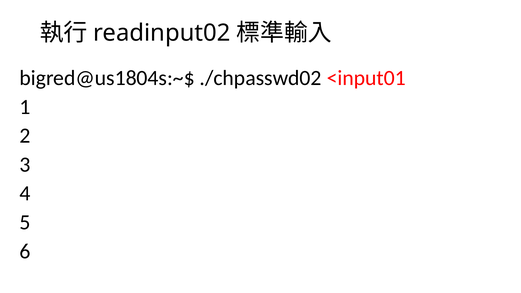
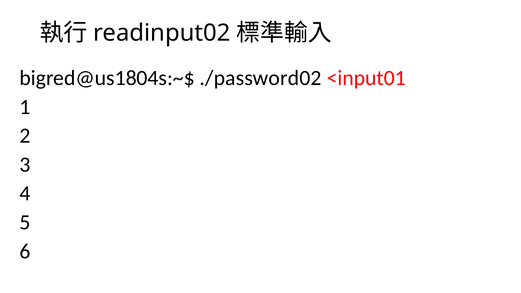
./chpasswd02: ./chpasswd02 -> ./password02 (261, 78)
